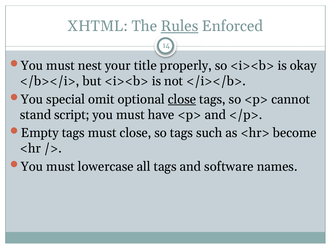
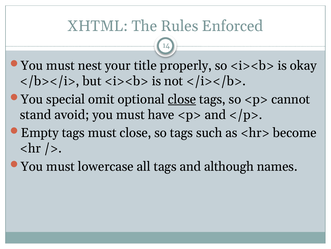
Rules underline: present -> none (180, 26)
script: script -> avoid (72, 114)
software: software -> although (229, 166)
